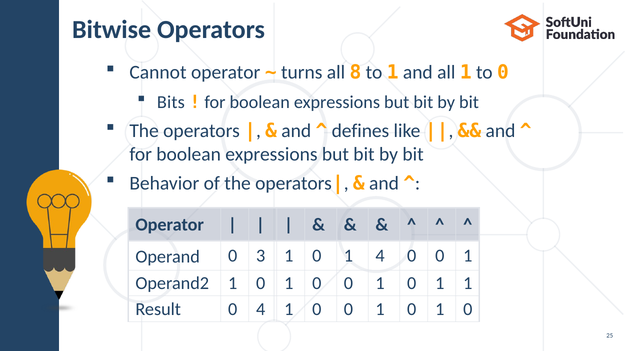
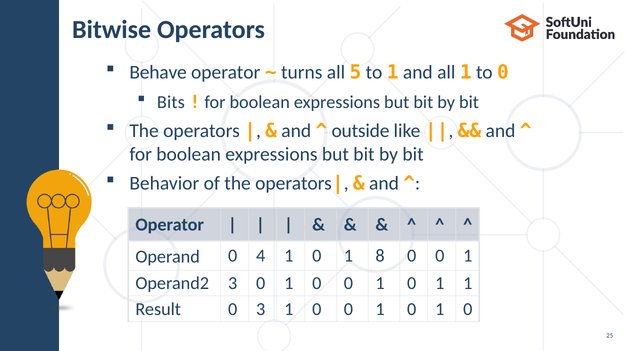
Cannot: Cannot -> Behave (158, 72)
8: 8 -> 5 (355, 72)
defines: defines -> outside (360, 131)
3: 3 -> 4 (261, 256)
1 4: 4 -> 8 (380, 256)
Operand2 1: 1 -> 3 (233, 284)
0 4: 4 -> 3 (261, 310)
